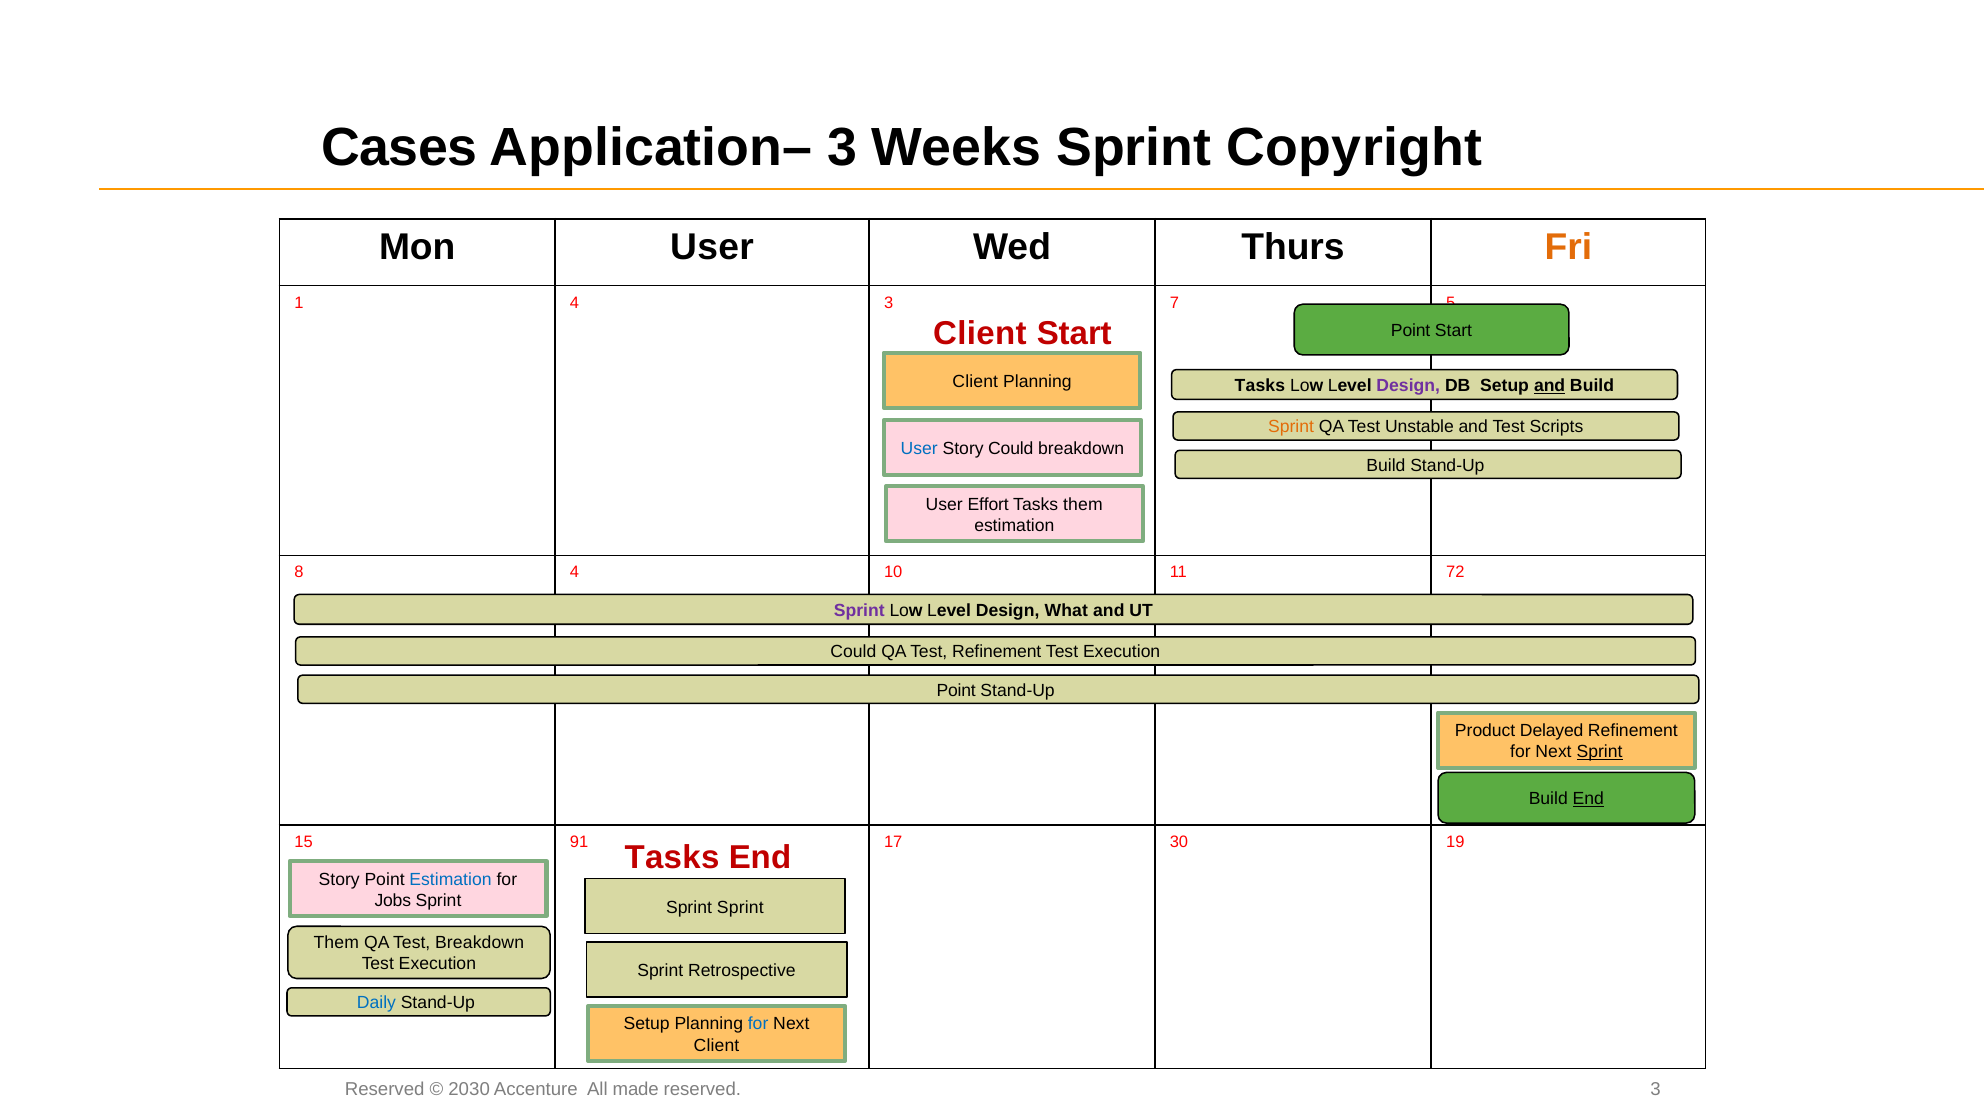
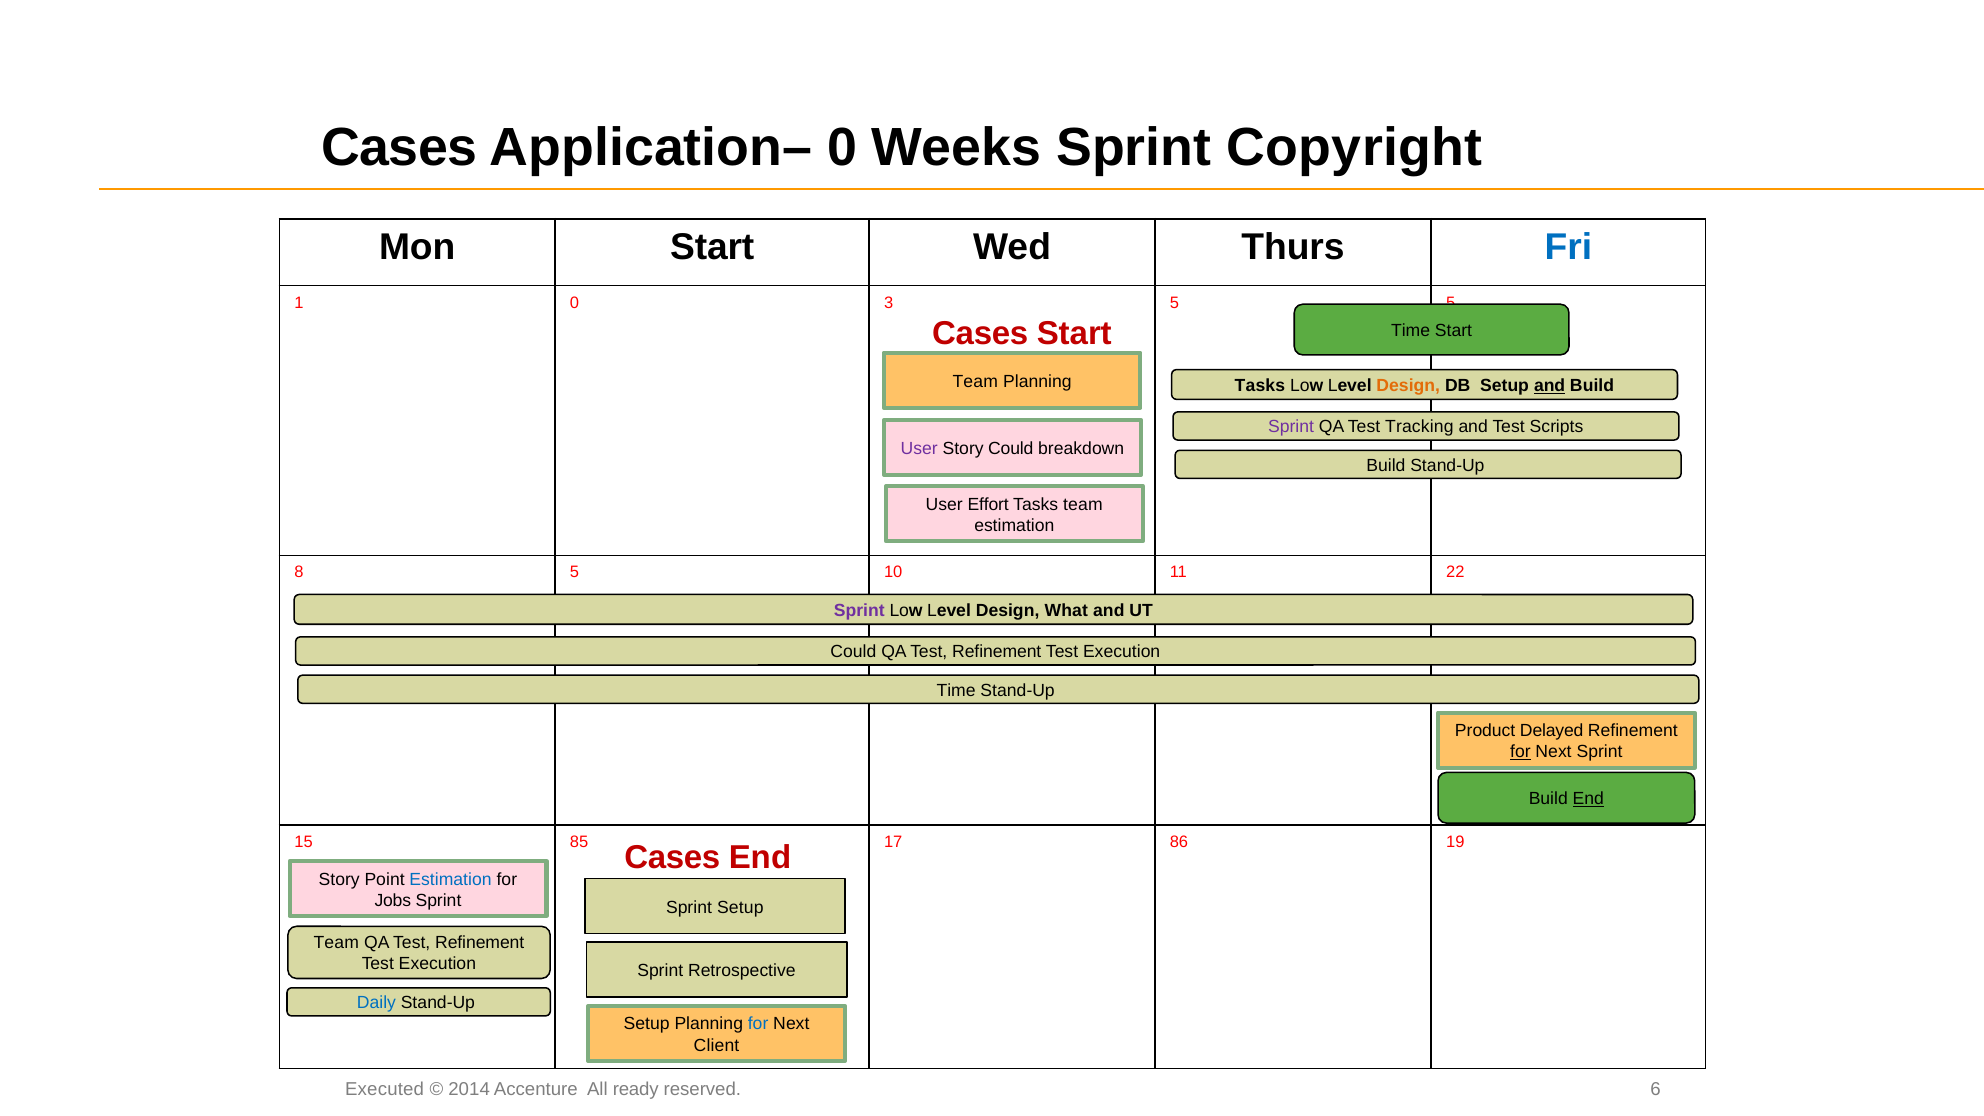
Application– 3: 3 -> 0 (842, 148)
Mon User: User -> Start (712, 248)
Fri colour: orange -> blue (1568, 248)
1 4: 4 -> 0 (574, 303)
3 7: 7 -> 5 (1174, 303)
Client: Client -> Cases (980, 333)
Point: Point -> Time (1411, 331)
Client: Client -> Team (975, 382)
Design colour: purple -> orange (1408, 386)
Sprint colour: orange -> purple (1291, 427)
Unstable: Unstable -> Tracking (1419, 427)
User colour: blue -> purple (919, 449)
Tasks them: them -> team (1083, 504)
8 4: 4 -> 5 (574, 573)
72: 72 -> 22 (1455, 573)
Point: Point -> Time (956, 690)
for underline: none -> present (1520, 752)
Sprint underline: present -> none (1600, 752)
91: 91 -> 85 (579, 842)
30: 30 -> 86 (1179, 842)
Tasks: Tasks -> Cases (672, 858)
Sprint Sprint: Sprint -> Setup (740, 907)
Them: Them -> Team (336, 943)
Breakdown: Breakdown -> Refinement (480, 943)
Reserved: Reserved -> Executed (385, 1089)
2030: 2030 -> 2014 (469, 1089)
made: made -> ready (636, 1089)
reserved 3: 3 -> 6 (1656, 1089)
